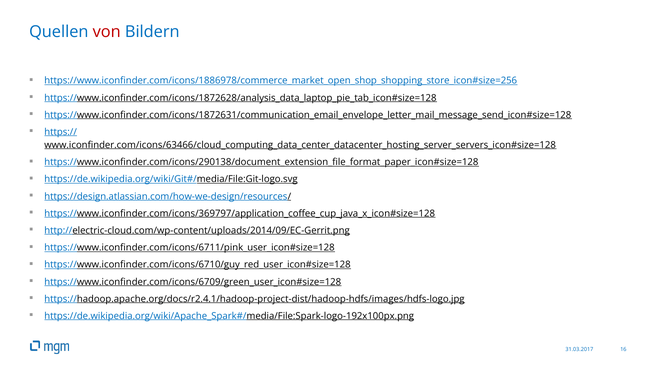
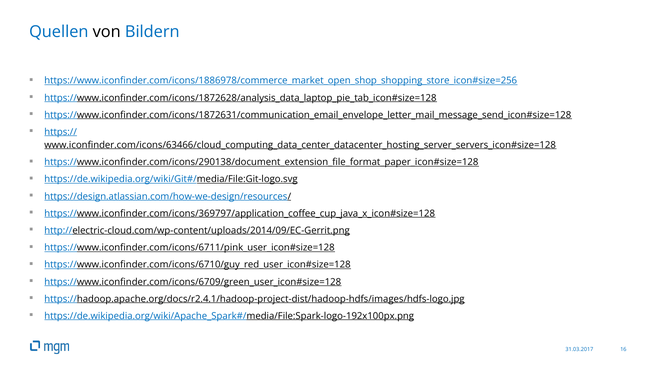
von colour: red -> black (107, 32)
